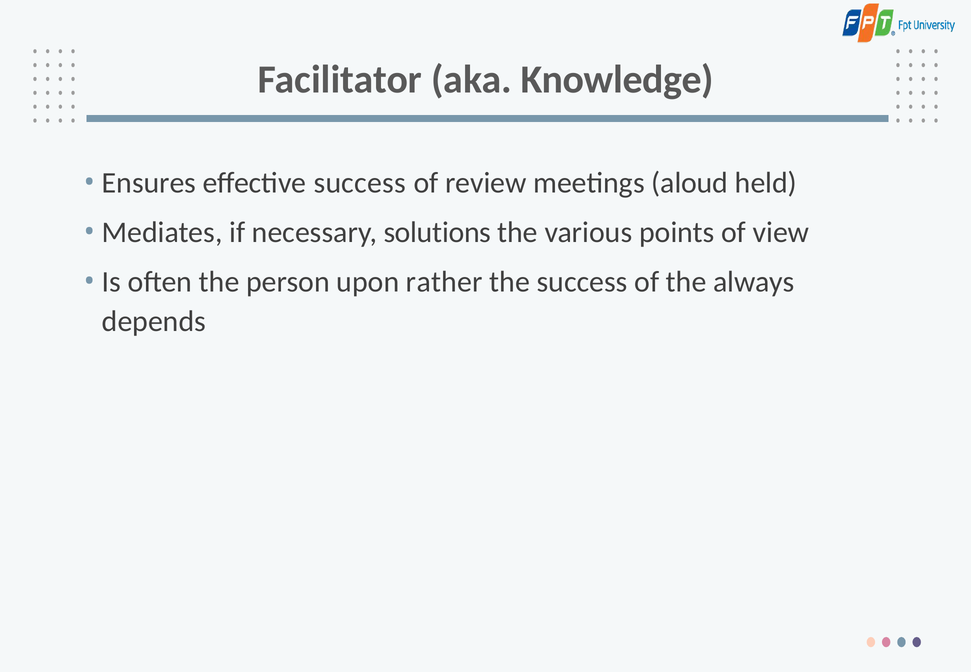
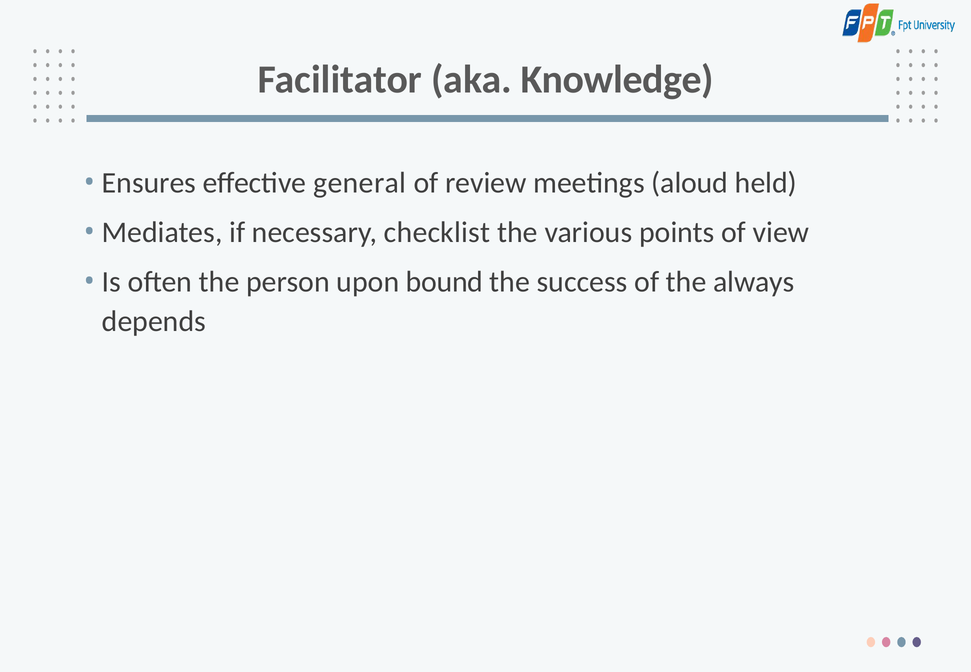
effective success: success -> general (360, 183)
solutions: solutions -> checklist (437, 232)
rather: rather -> bound (444, 282)
